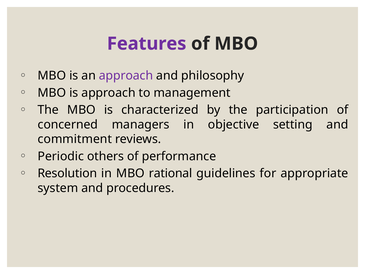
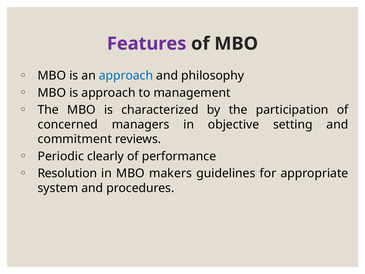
approach colour: purple -> blue (126, 76)
others: others -> clearly (105, 156)
rational: rational -> makers (171, 173)
